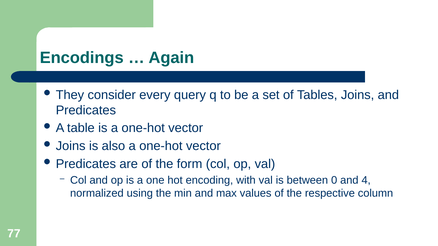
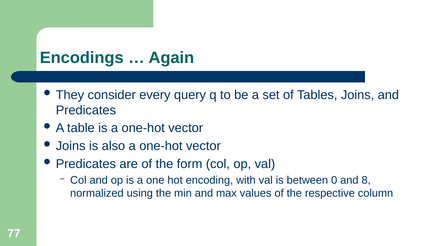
4: 4 -> 8 (366, 180)
